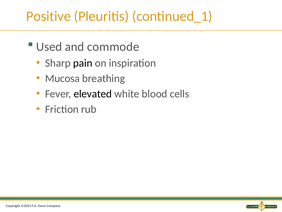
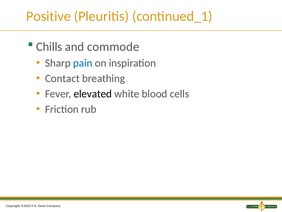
Used: Used -> Chills (49, 47)
pain colour: black -> blue (83, 63)
Mucosa: Mucosa -> Contact (62, 78)
